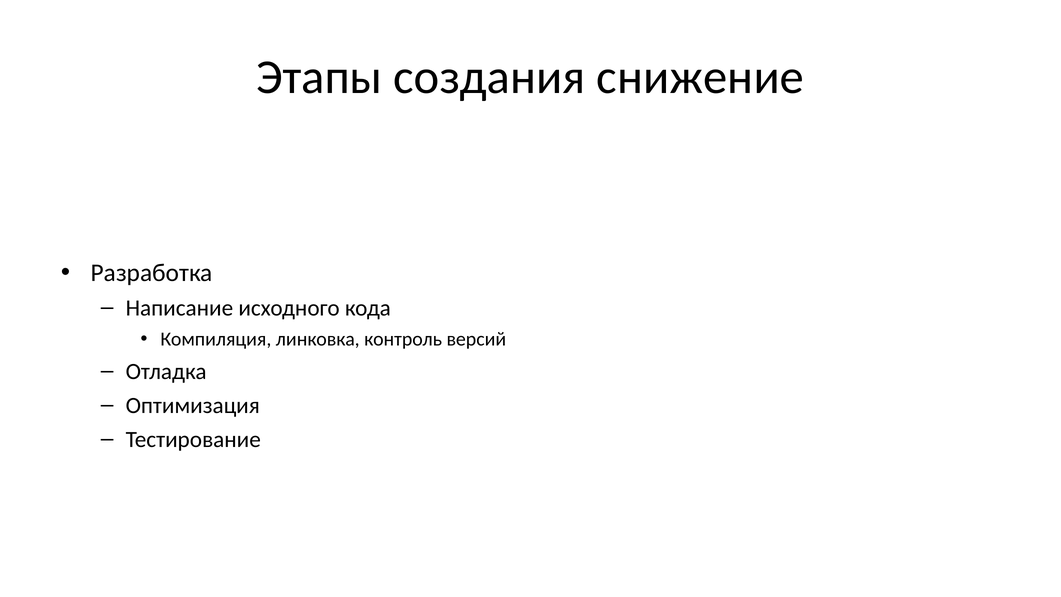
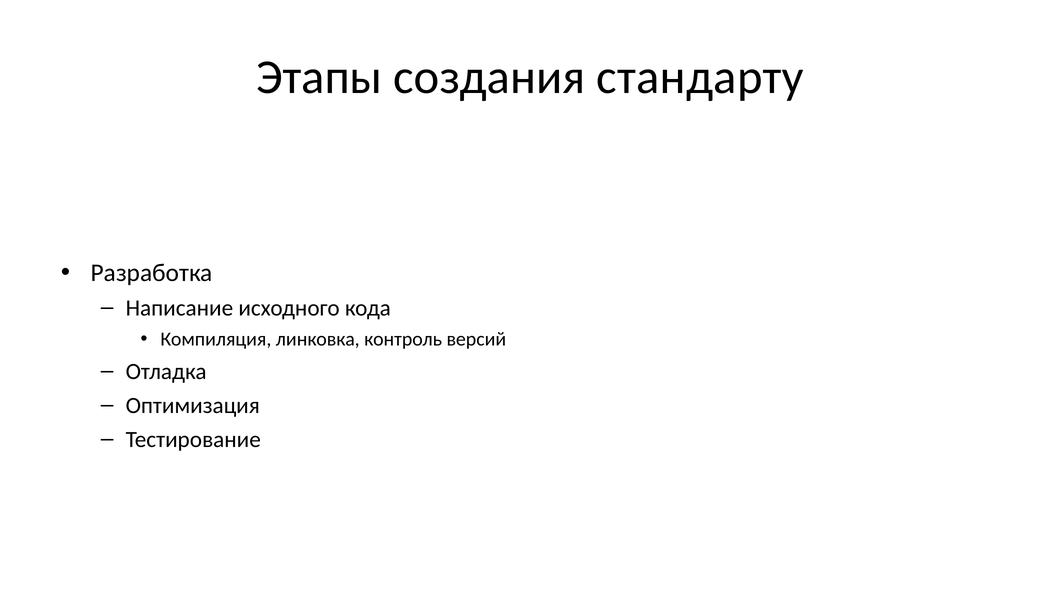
снижение: снижение -> стандарту (700, 77)
